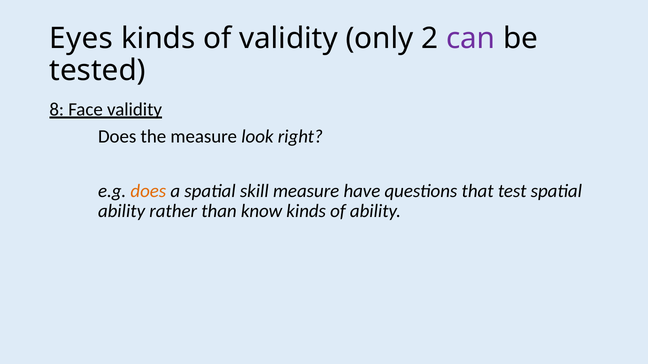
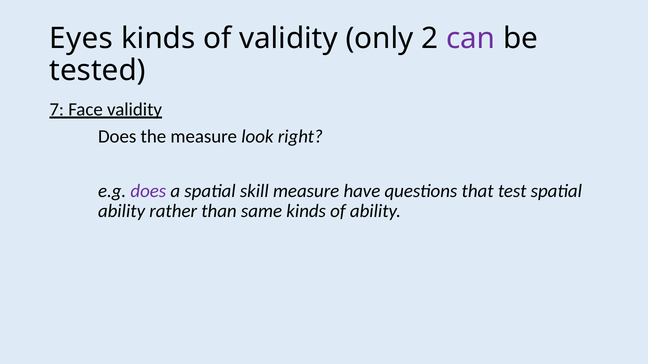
8: 8 -> 7 (57, 110)
does colour: orange -> purple (148, 191)
know: know -> same (262, 211)
